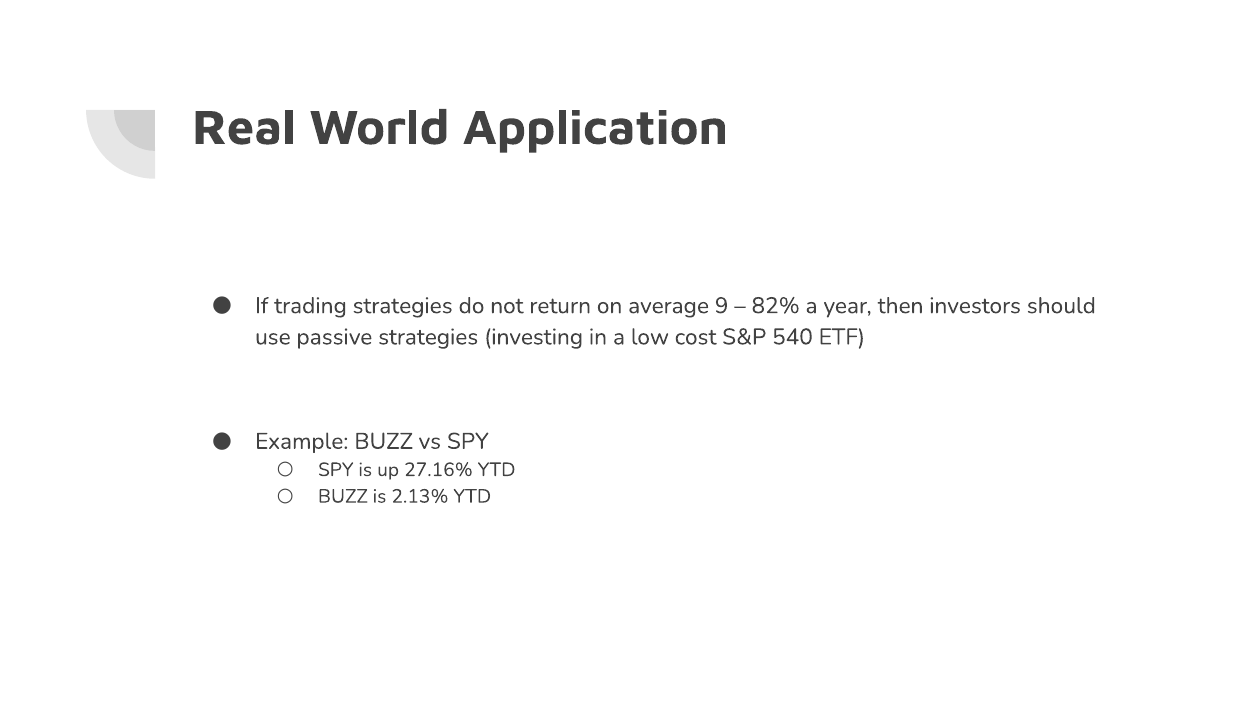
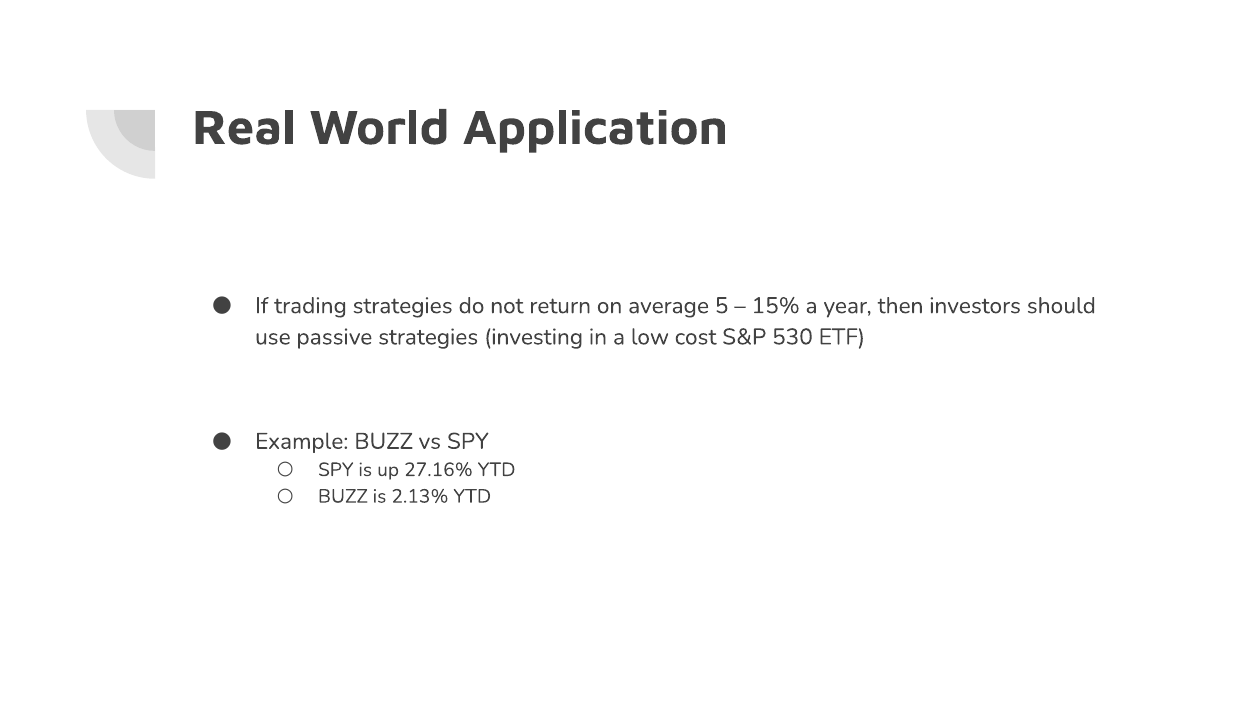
9: 9 -> 5 (722, 306)
82%: 82% -> 15% (776, 306)
540: 540 -> 530 (792, 337)
